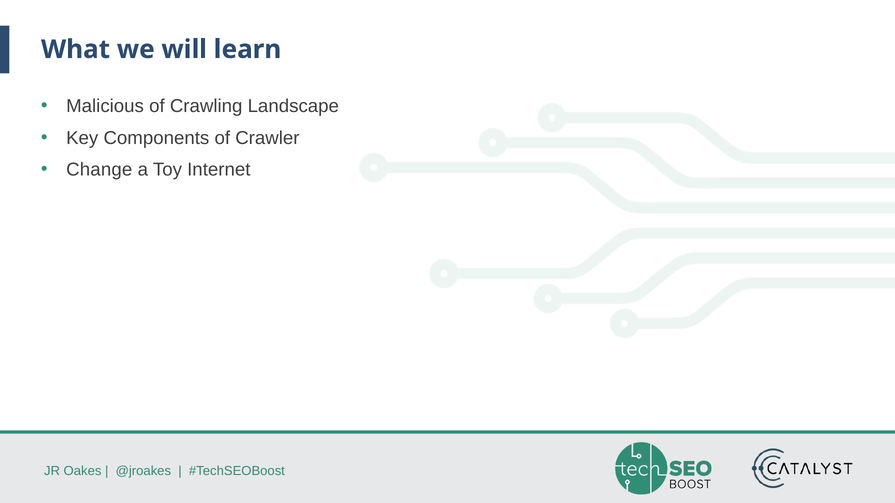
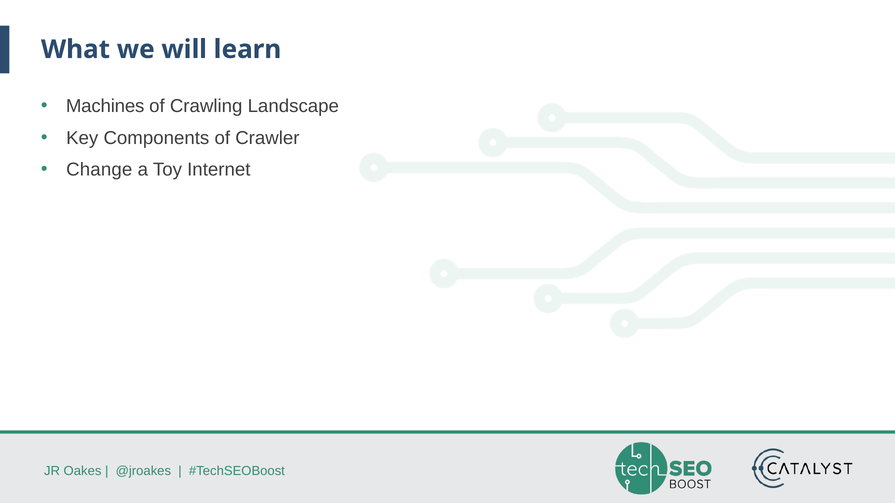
Malicious: Malicious -> Machines (105, 106)
